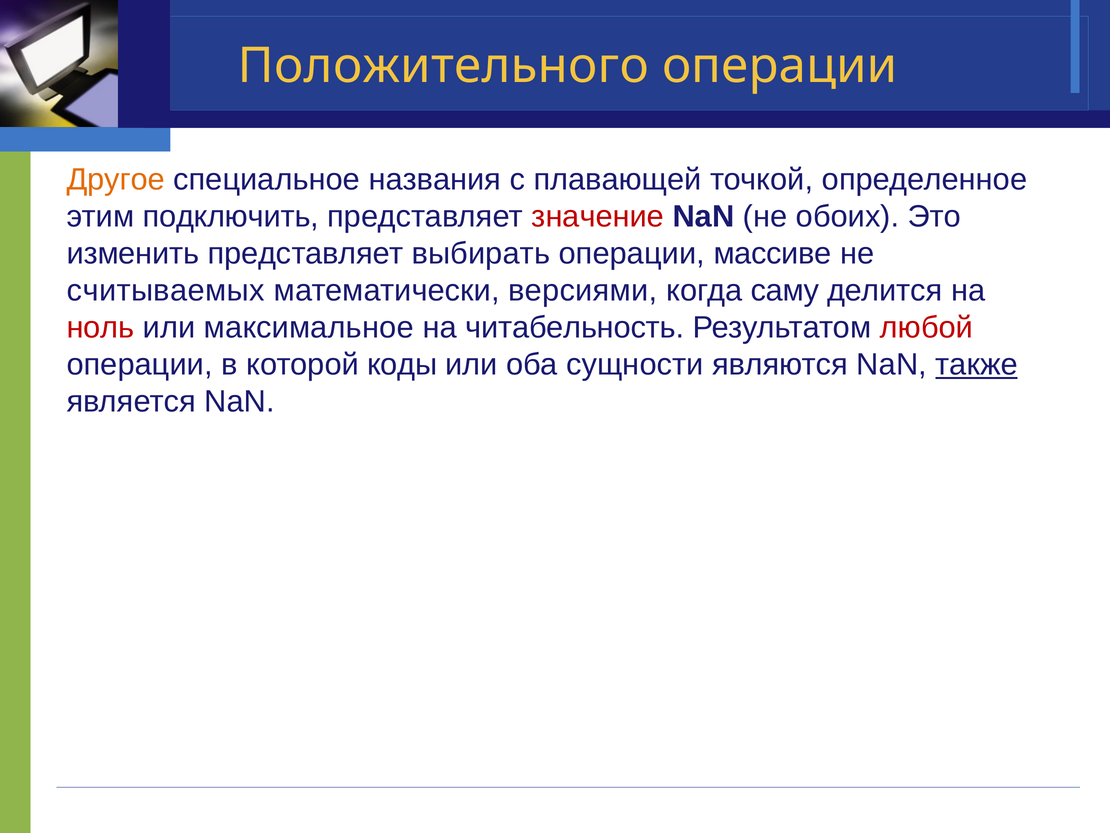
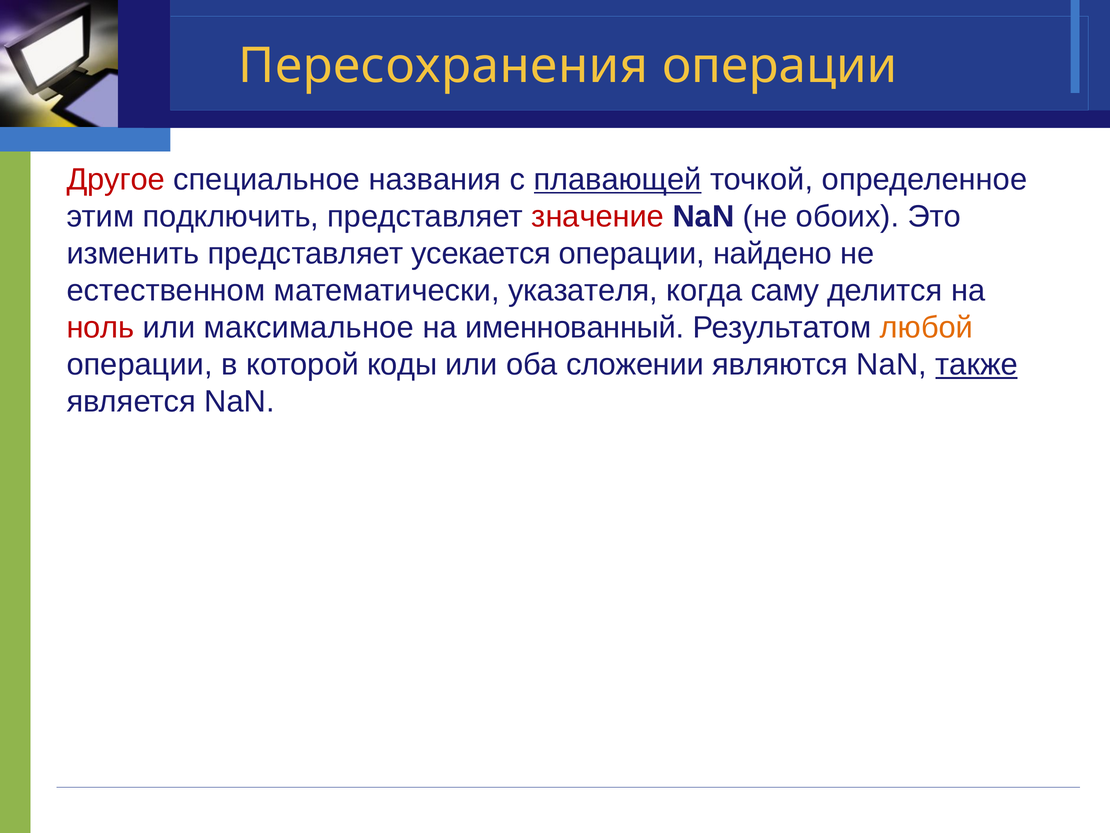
Положительного: Положительного -> Пересохранения (443, 66)
Другое colour: orange -> red (116, 179)
плавающей underline: none -> present (618, 179)
выбирать: выбирать -> усекается (481, 253)
массиве: массиве -> найдено (773, 253)
считываемых: считываемых -> естественном (166, 290)
версиями: версиями -> указателя (583, 290)
читабельность: читабельность -> именнованный (575, 327)
любой colour: red -> orange (926, 327)
сущности: сущности -> сложении (635, 365)
